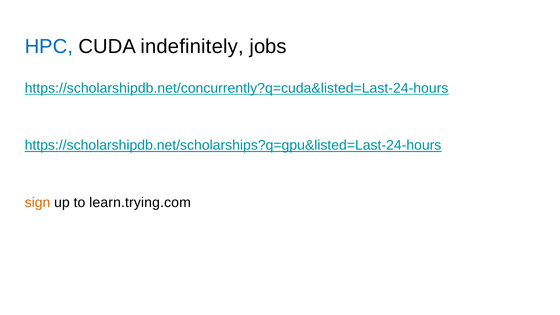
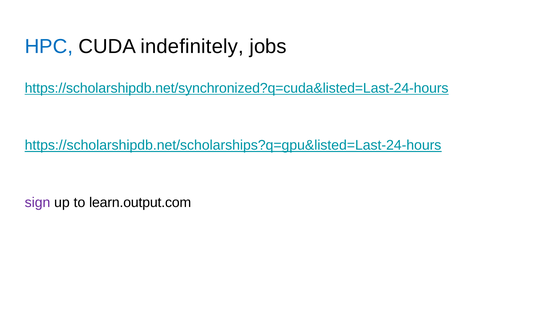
https://scholarshipdb.net/concurrently?q=cuda&listed=Last-24-hours: https://scholarshipdb.net/concurrently?q=cuda&listed=Last-24-hours -> https://scholarshipdb.net/synchronized?q=cuda&listed=Last-24-hours (237, 88)
sign colour: orange -> purple (38, 203)
learn.trying.com: learn.trying.com -> learn.output.com (140, 203)
